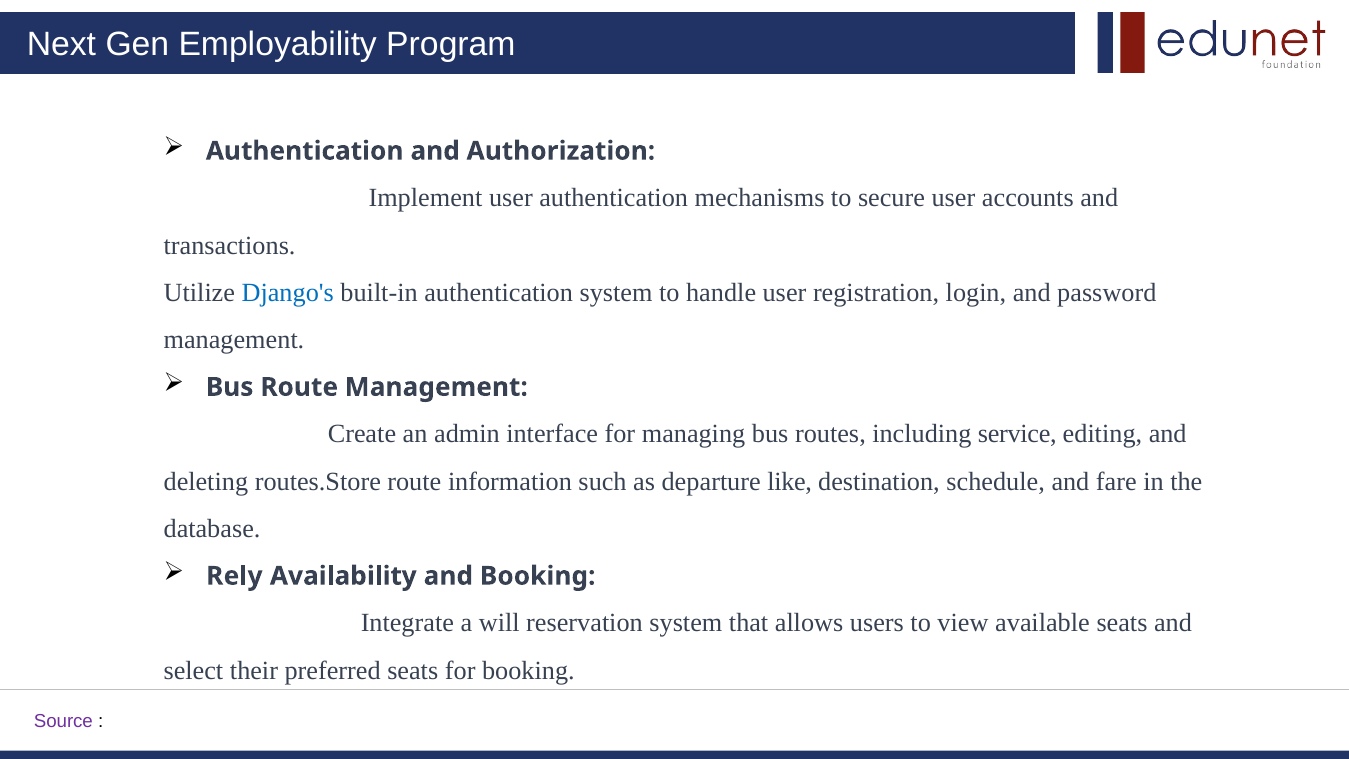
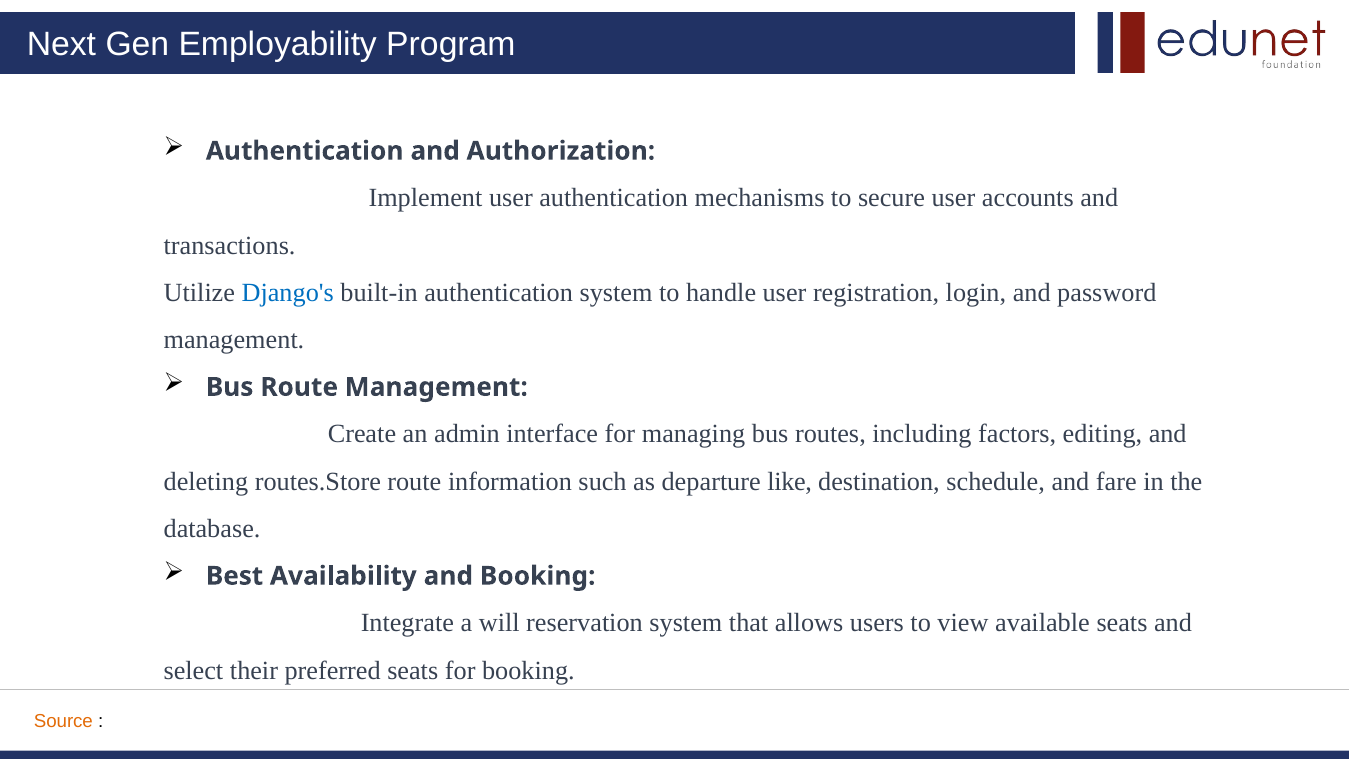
service: service -> factors (1017, 434)
Rely: Rely -> Best (235, 576)
Source colour: purple -> orange (63, 721)
